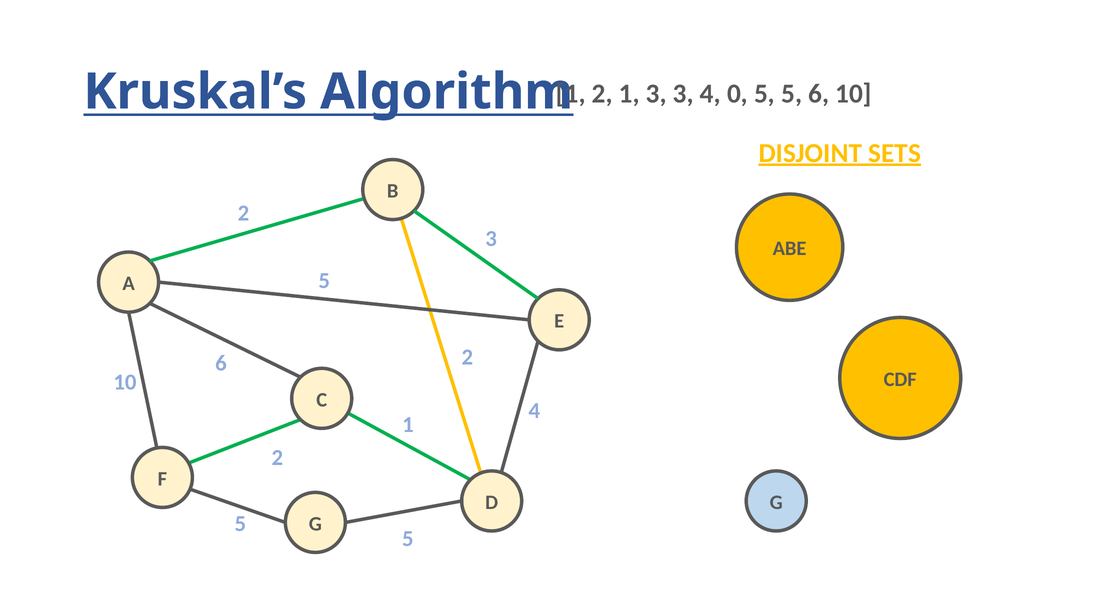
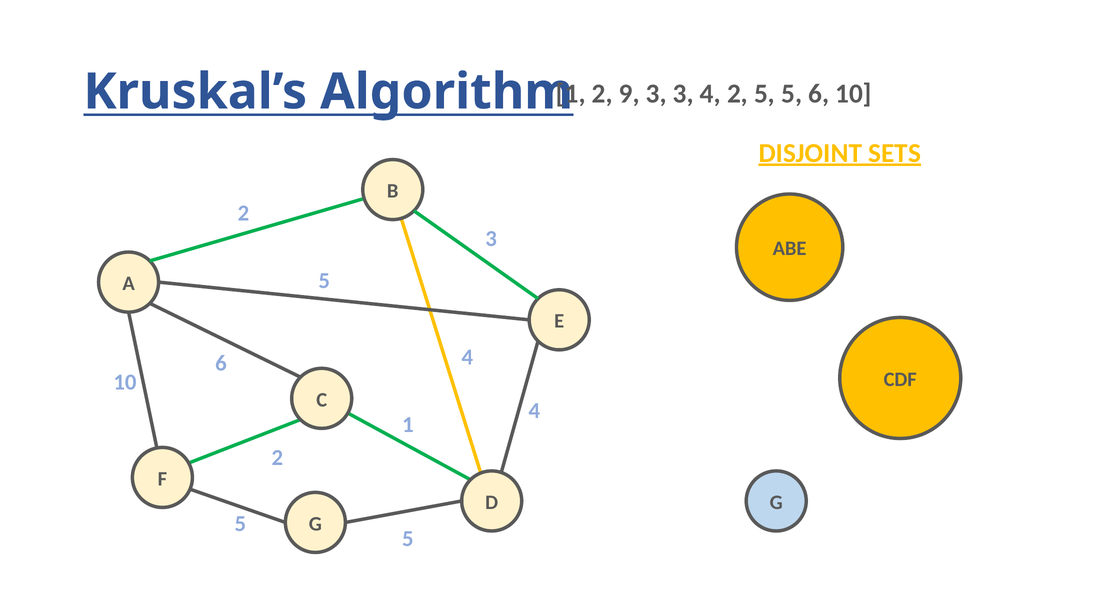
1: 1 -> 9 (629, 94)
4 0: 0 -> 2 (737, 94)
6 2: 2 -> 4 (467, 357)
